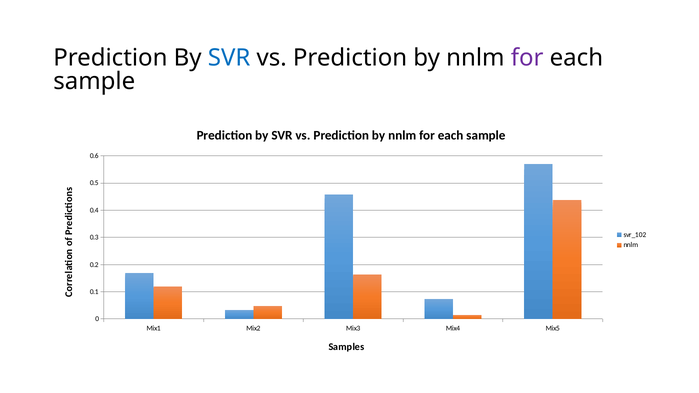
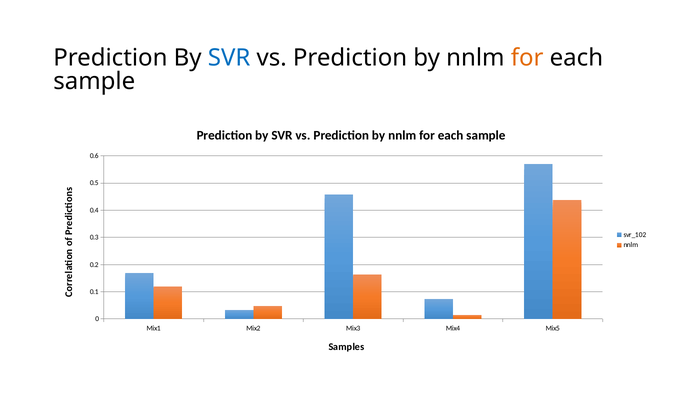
for colour: purple -> orange (527, 58)
